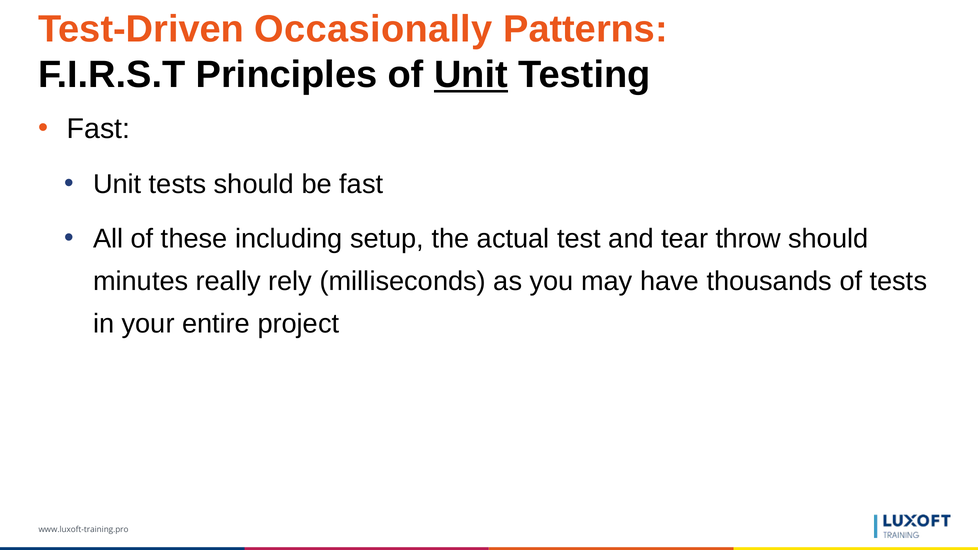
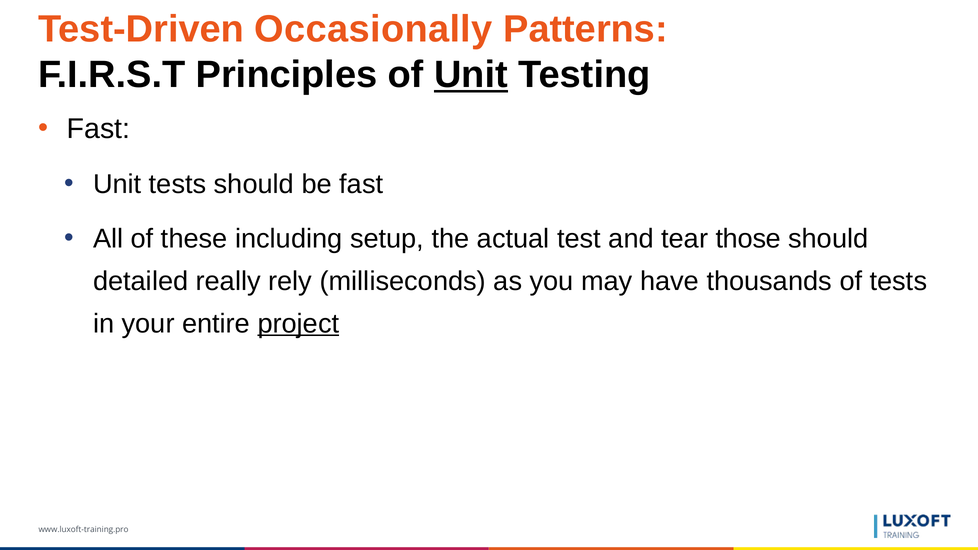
throw: throw -> those (748, 239)
minutes: minutes -> detailed (141, 281)
project underline: none -> present (298, 324)
